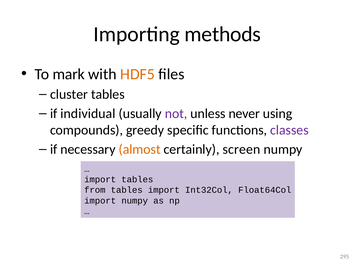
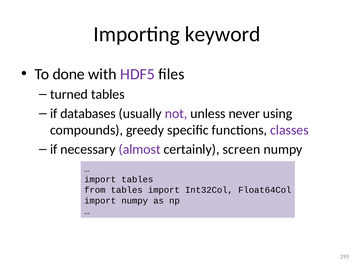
methods: methods -> keyword (223, 34)
mark: mark -> done (69, 74)
HDF5 colour: orange -> purple (138, 74)
cluster: cluster -> turned (69, 95)
individual: individual -> databases (88, 114)
almost colour: orange -> purple (140, 150)
